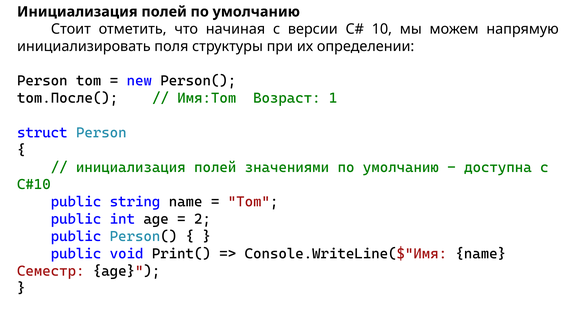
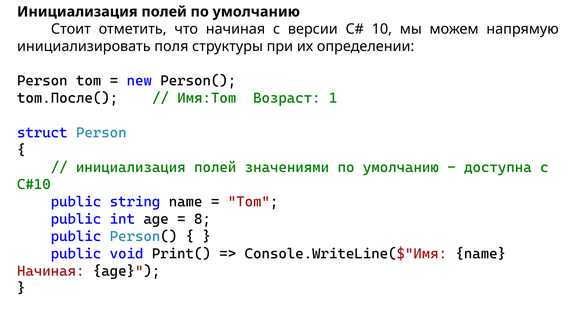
2: 2 -> 8 (202, 219)
Семестр: Семестр -> Начиная (51, 271)
